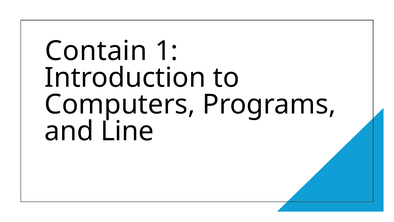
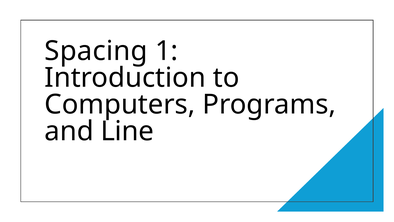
Contain: Contain -> Spacing (96, 51)
